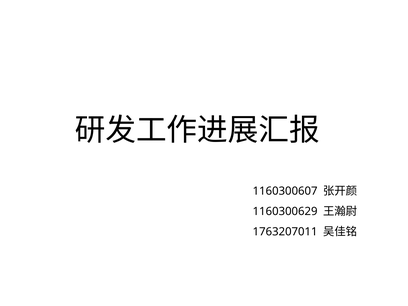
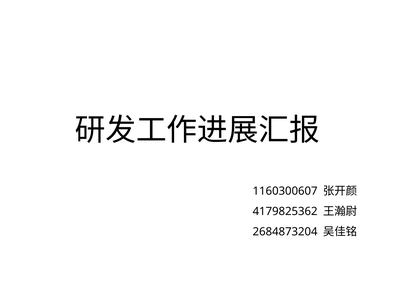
1160300629: 1160300629 -> 4179825362 (285, 211)
1763207011: 1763207011 -> 2684873204 (285, 232)
